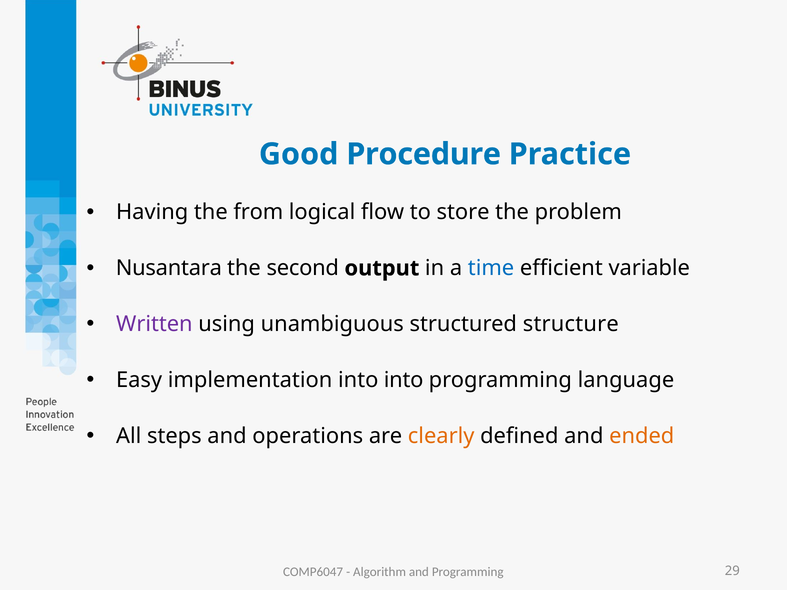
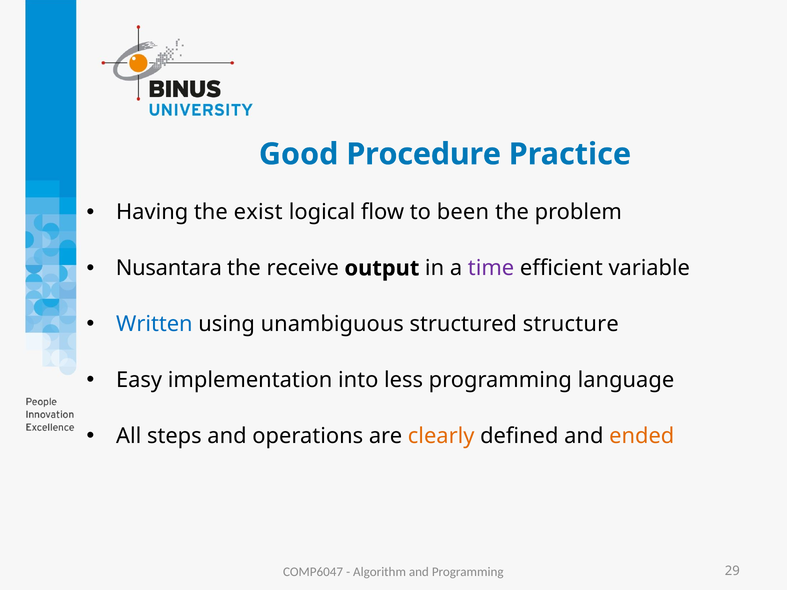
from: from -> exist (258, 212)
store: store -> been (463, 212)
second: second -> receive (303, 268)
time colour: blue -> purple (491, 268)
Written colour: purple -> blue (154, 324)
into into: into -> less (404, 380)
